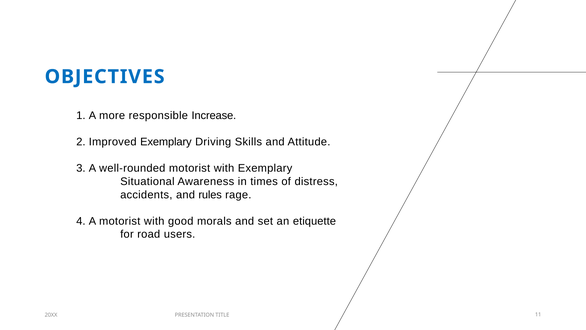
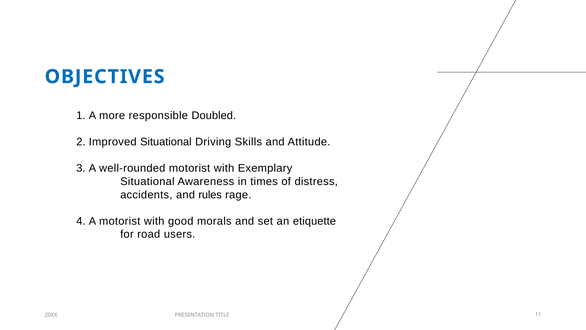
Increase: Increase -> Doubled (214, 115)
Improved Exemplary: Exemplary -> Situational (166, 142)
